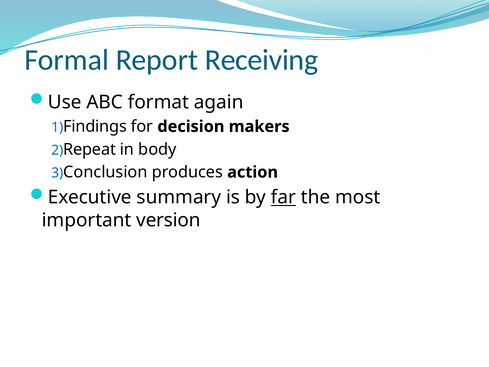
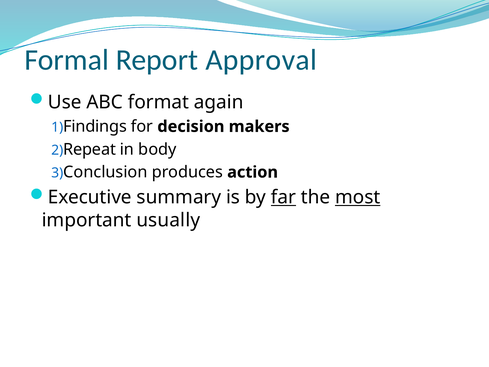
Receiving: Receiving -> Approval (261, 60)
most underline: none -> present (358, 197)
version: version -> usually (168, 220)
